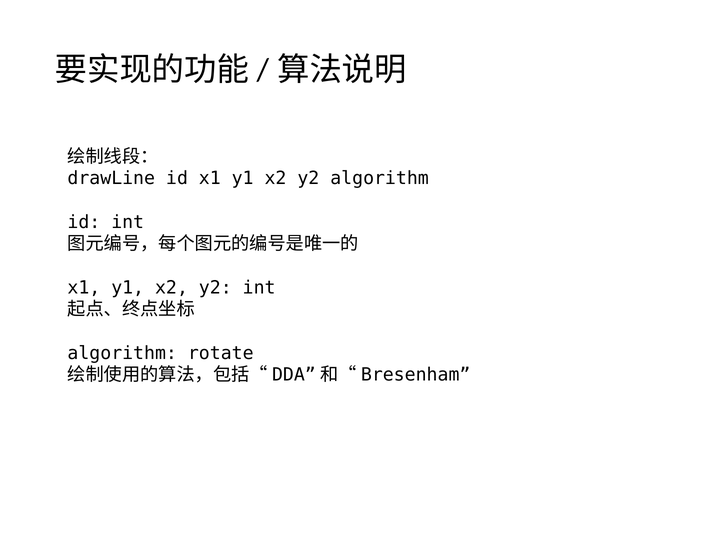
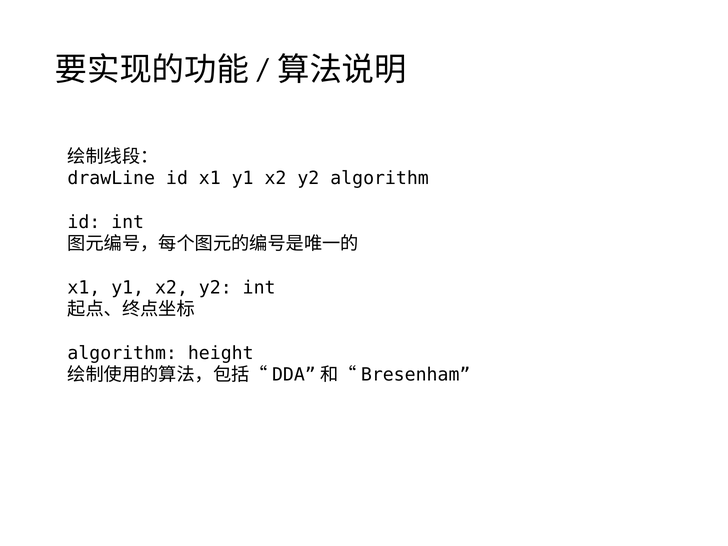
rotate: rotate -> height (221, 353)
